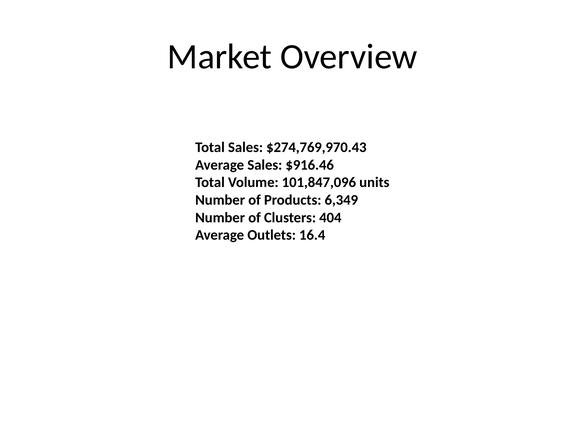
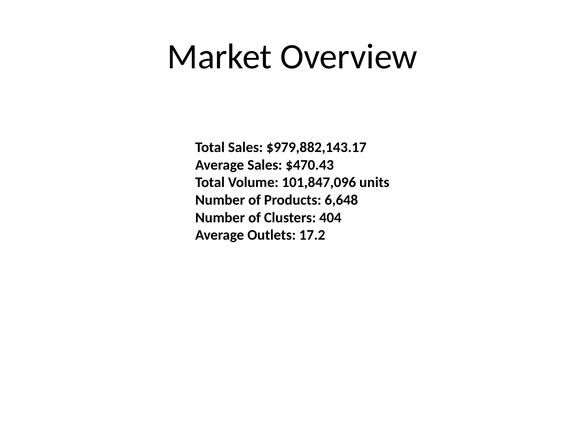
$274,769,970.43: $274,769,970.43 -> $979,882,143.17 (316, 147)
$916.46: $916.46 -> $470.43 (310, 165)
6,349: 6,349 -> 6,648 (341, 200)
16.4: 16.4 -> 17.2 (312, 235)
